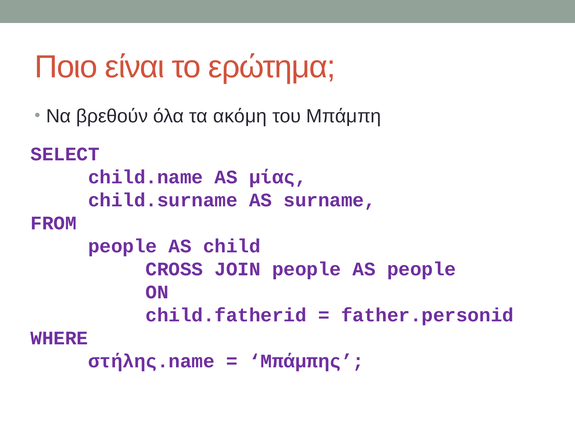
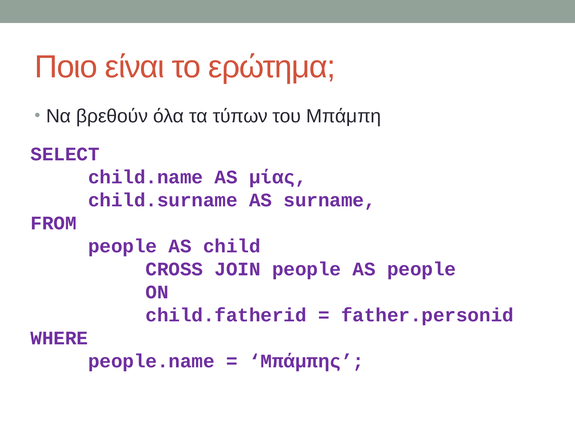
ακόμη: ακόμη -> τύπων (240, 116)
στήλης.name: στήλης.name -> people.name (151, 361)
